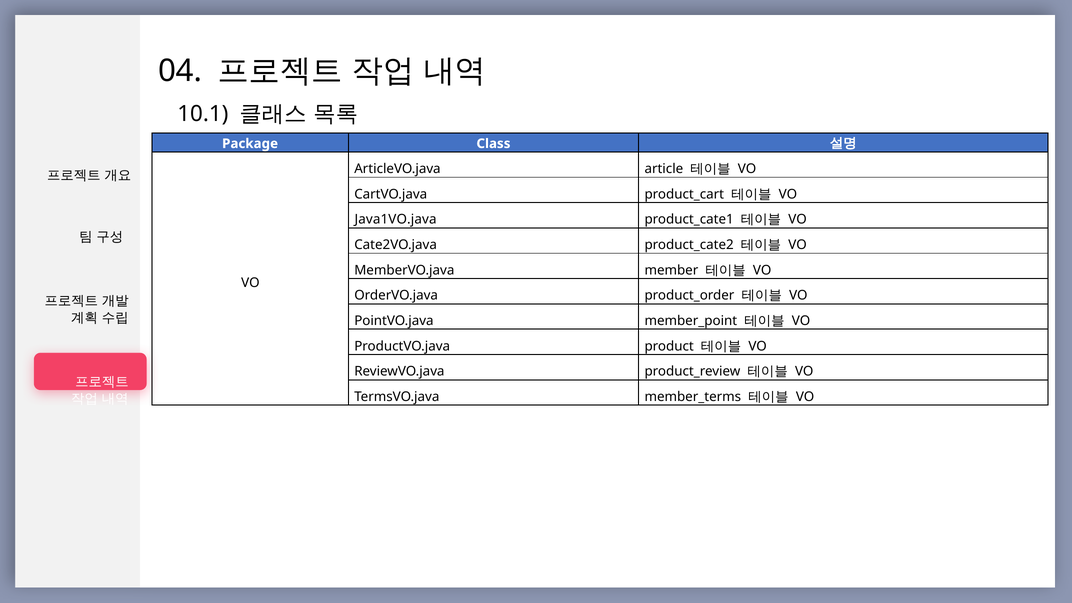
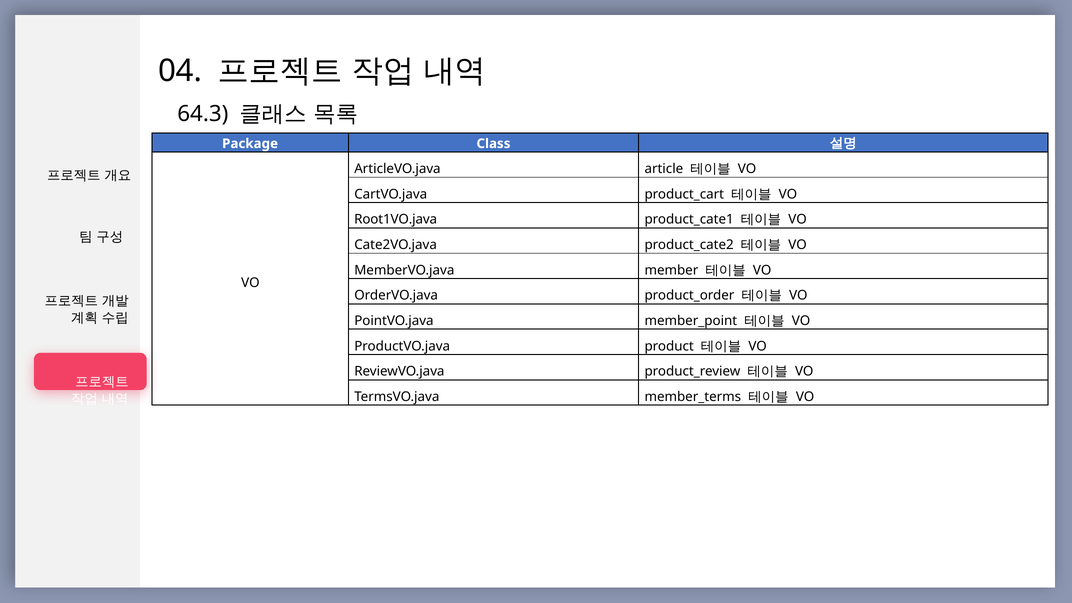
10.1: 10.1 -> 64.3 (203, 114)
Java1VO.java: Java1VO.java -> Root1VO.java (396, 220)
